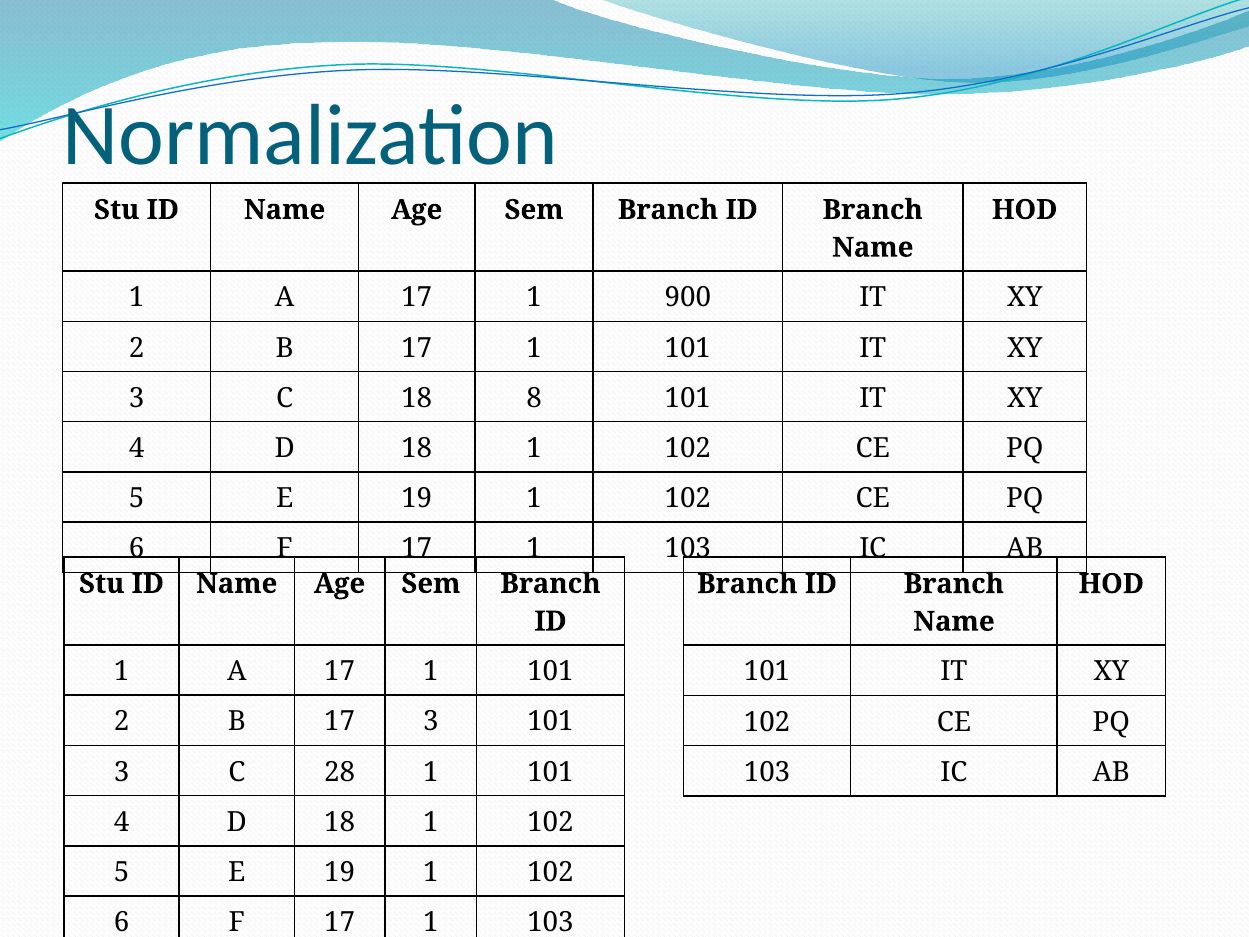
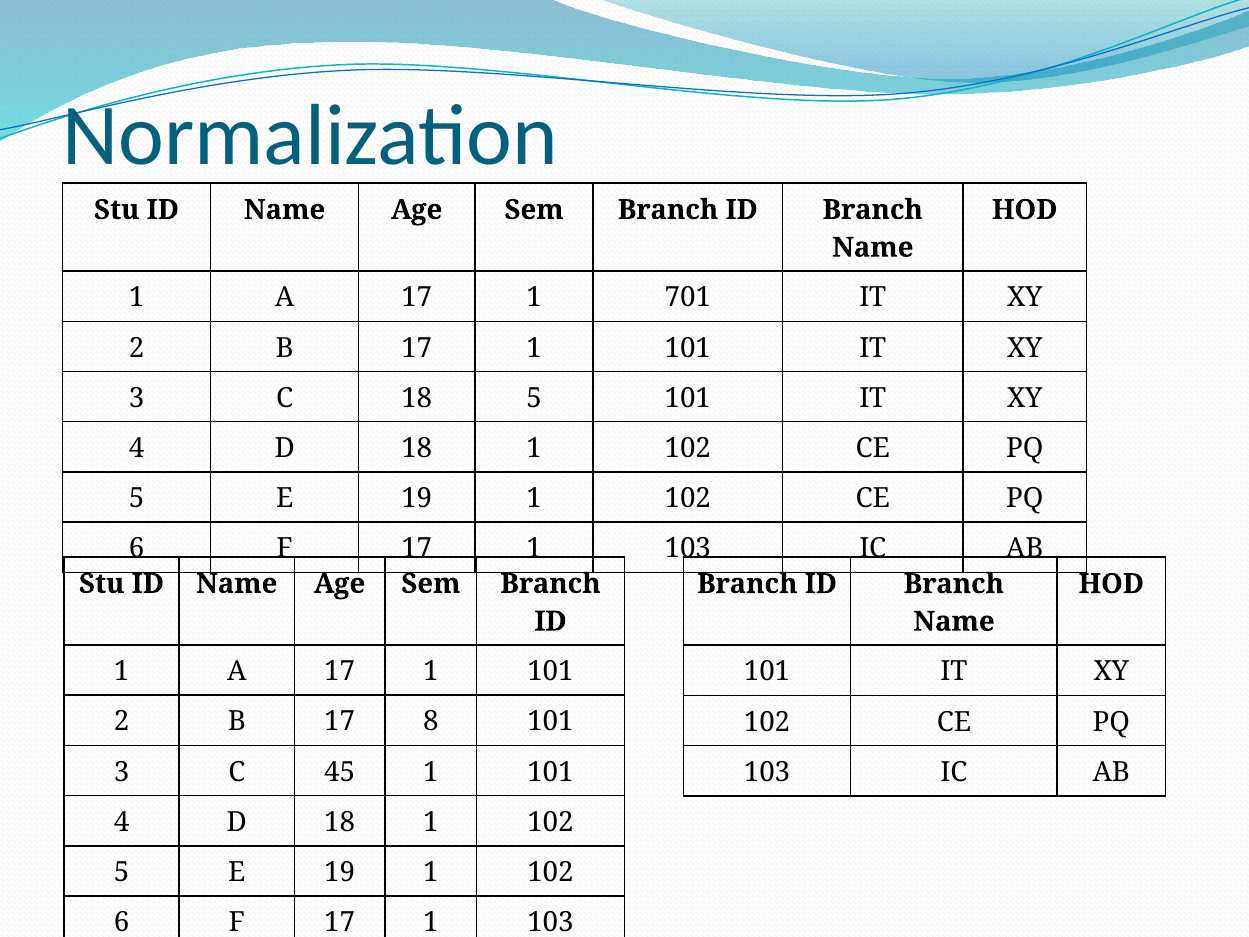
900: 900 -> 701 (688, 298)
18 8: 8 -> 5 (534, 398)
17 3: 3 -> 8 (431, 722)
28: 28 -> 45 (340, 772)
